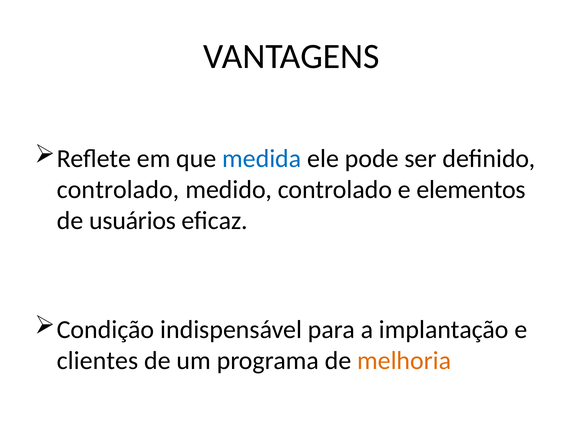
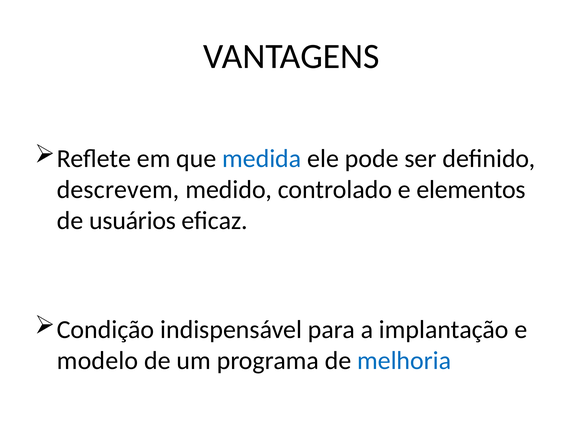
controlado: controlado -> descrevem (118, 190)
clientes: clientes -> modelo (98, 361)
melhoria colour: orange -> blue (404, 361)
